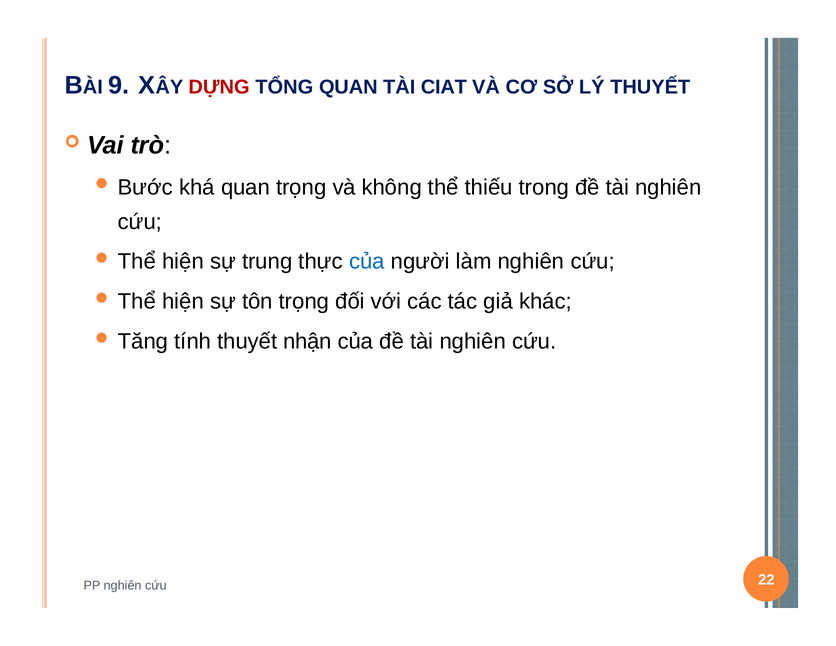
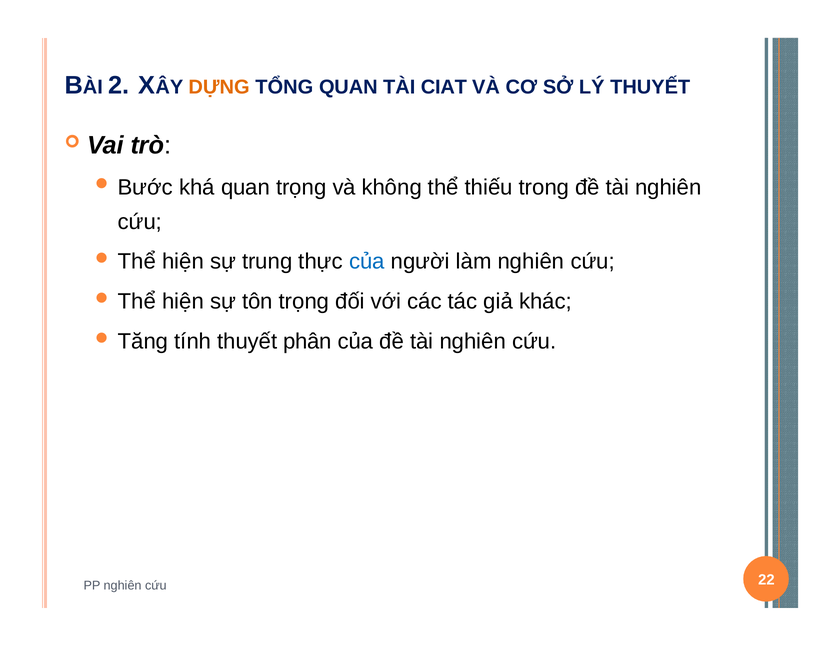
9: 9 -> 2 (119, 85)
DỰNG colour: red -> orange (219, 87)
nhận: nhận -> phân (307, 341)
